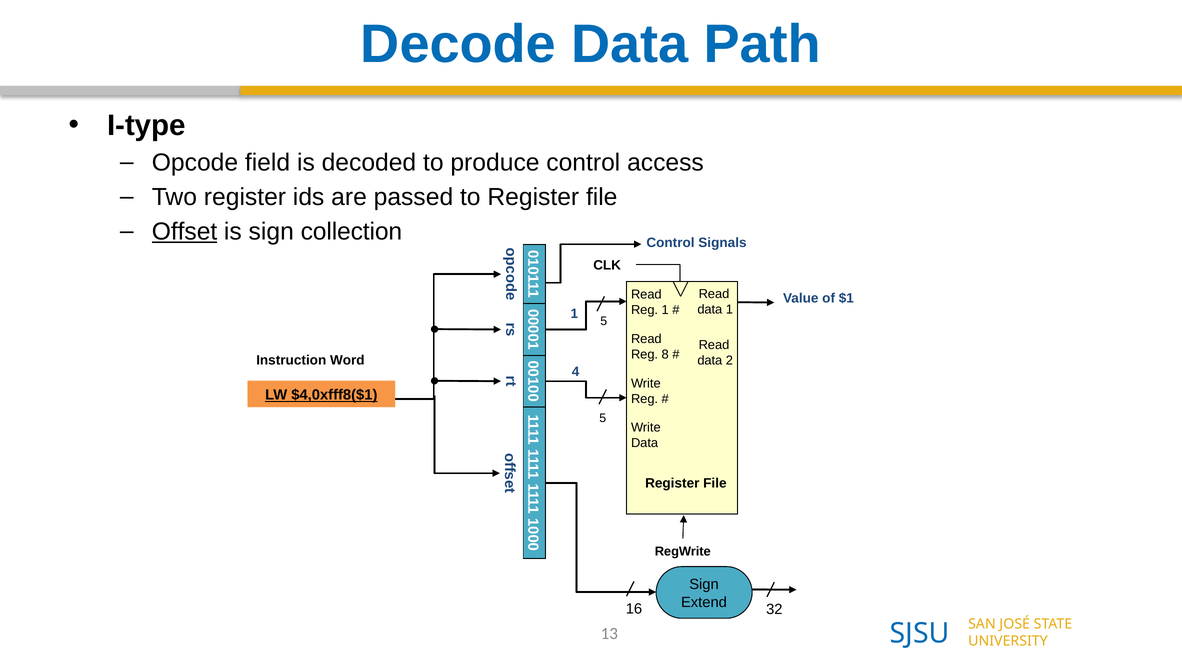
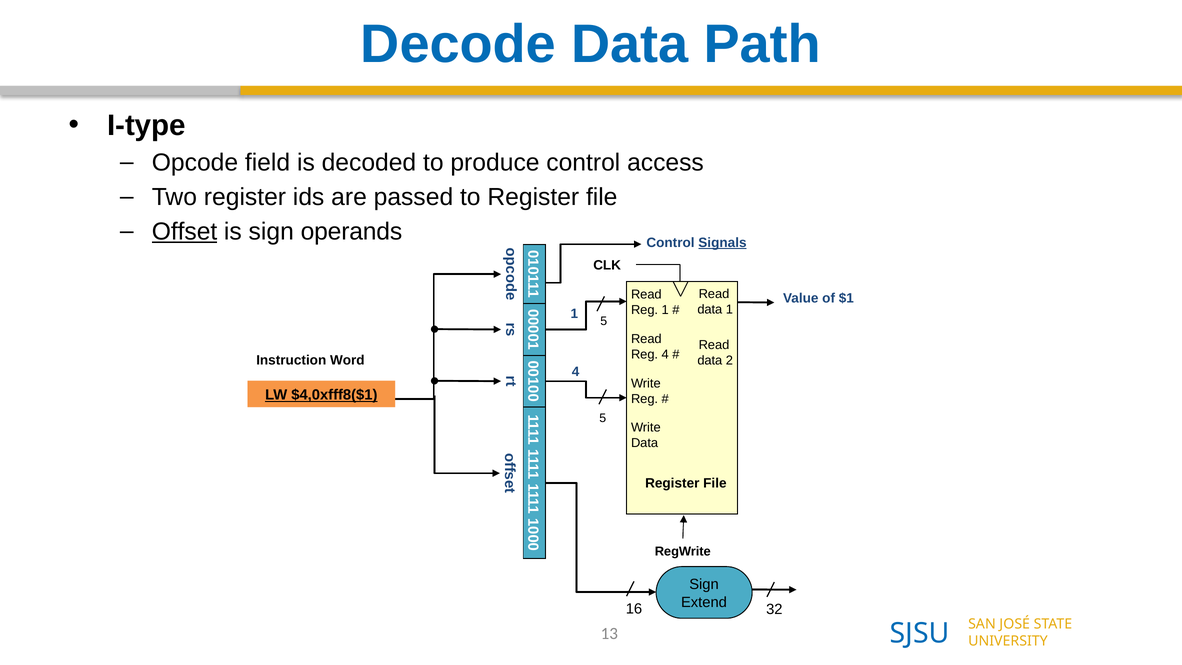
collection: collection -> operands (351, 232)
Signals underline: none -> present (722, 242)
Reg 8: 8 -> 4 (665, 354)
